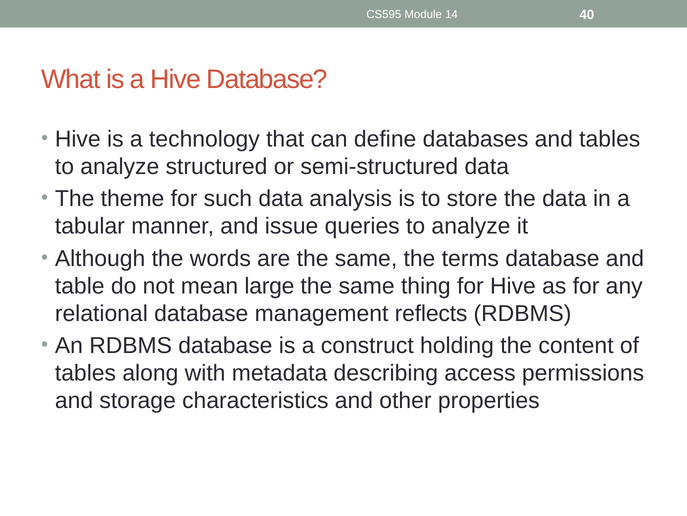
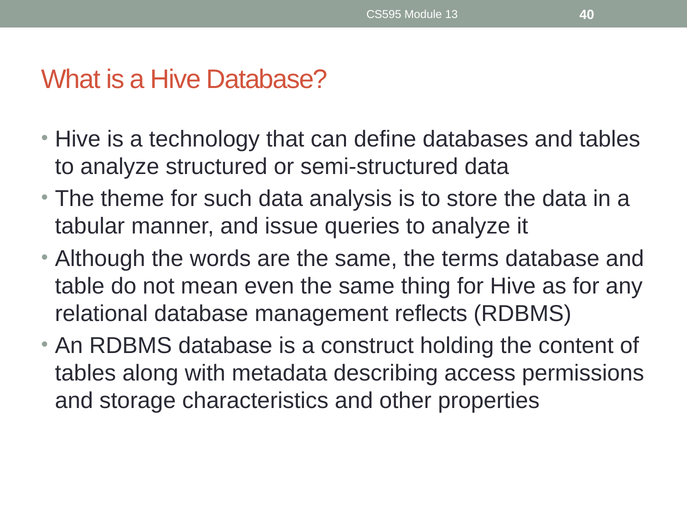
14: 14 -> 13 (451, 15)
large: large -> even (269, 286)
